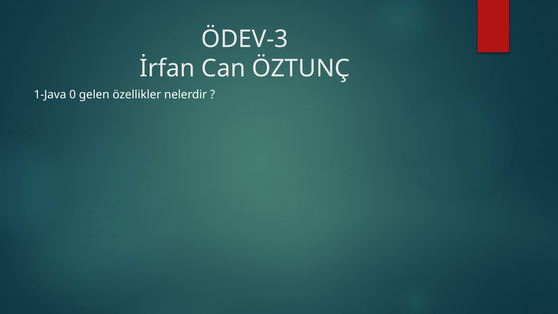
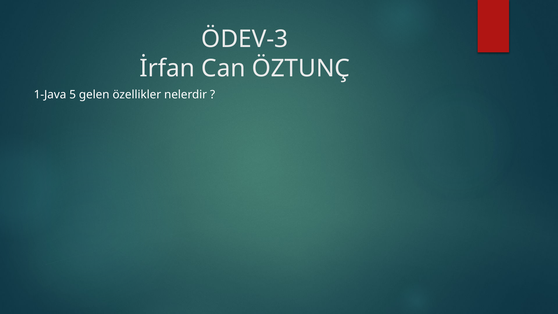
0: 0 -> 5 (73, 95)
